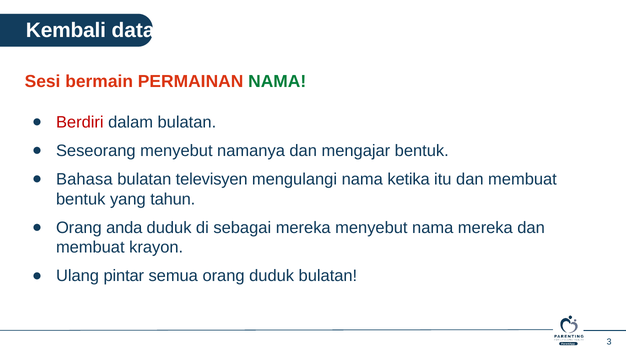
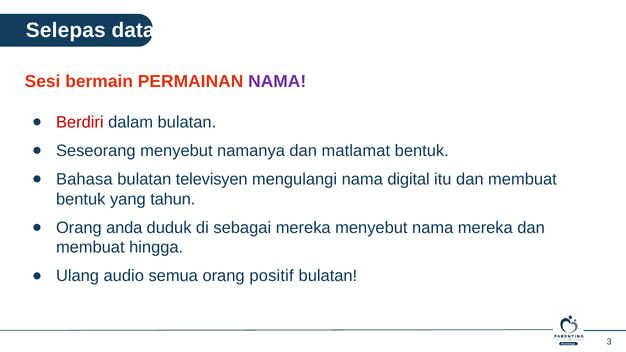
Kembali: Kembali -> Selepas (66, 31)
NAMA colour: green -> purple (277, 81)
mengajar: mengajar -> matlamat (356, 151)
ketika: ketika -> digital (409, 179)
krayon: krayon -> hingga (156, 248)
pintar: pintar -> audio (124, 276)
orang duduk: duduk -> positif (272, 276)
